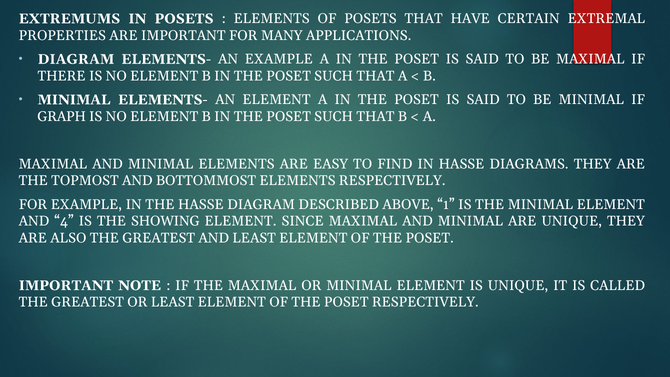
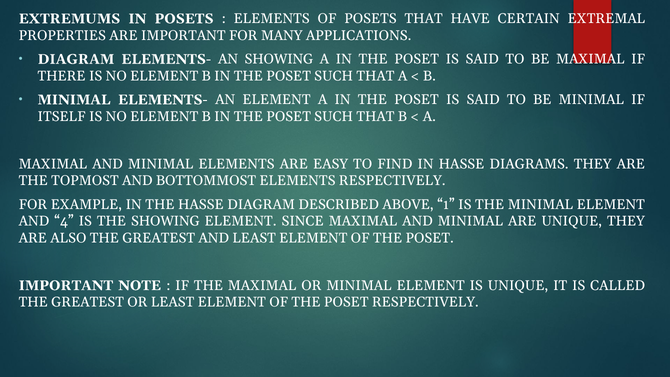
AN EXAMPLE: EXAMPLE -> SHOWING (279, 59)
GRAPH: GRAPH -> ITSELF (62, 116)
